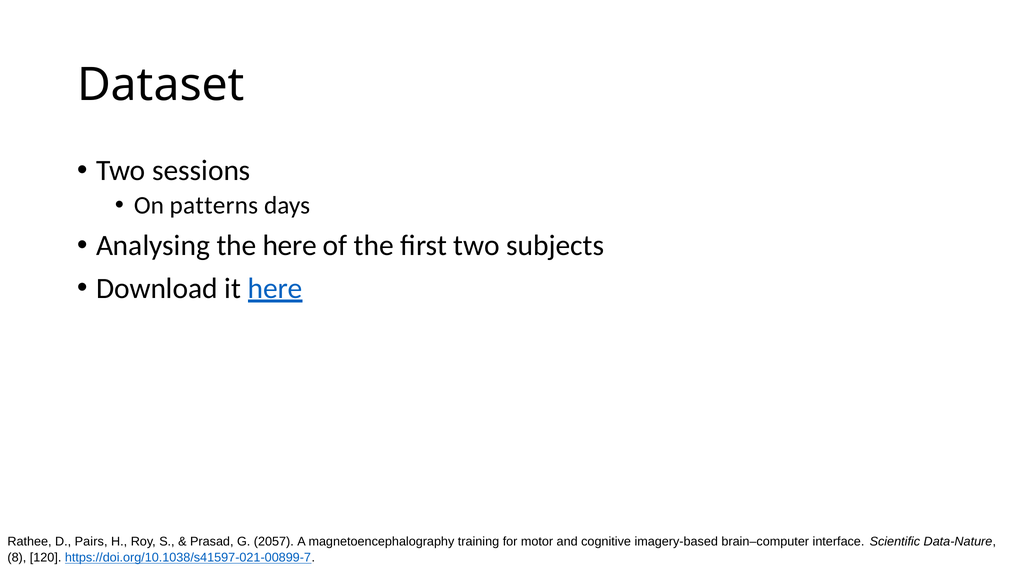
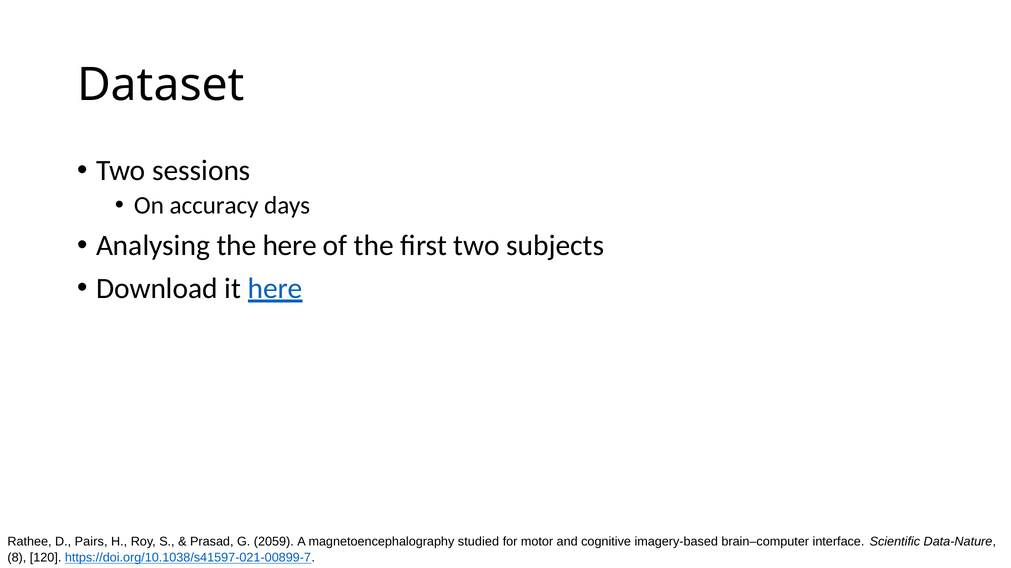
patterns: patterns -> accuracy (214, 206)
2057: 2057 -> 2059 (274, 542)
training: training -> studied (478, 542)
